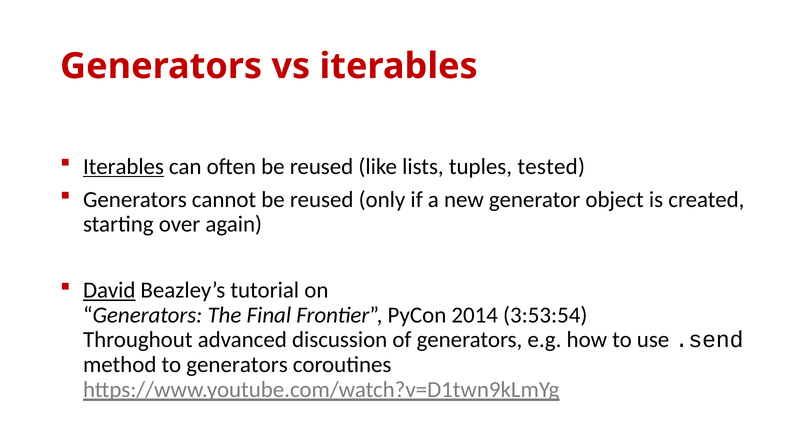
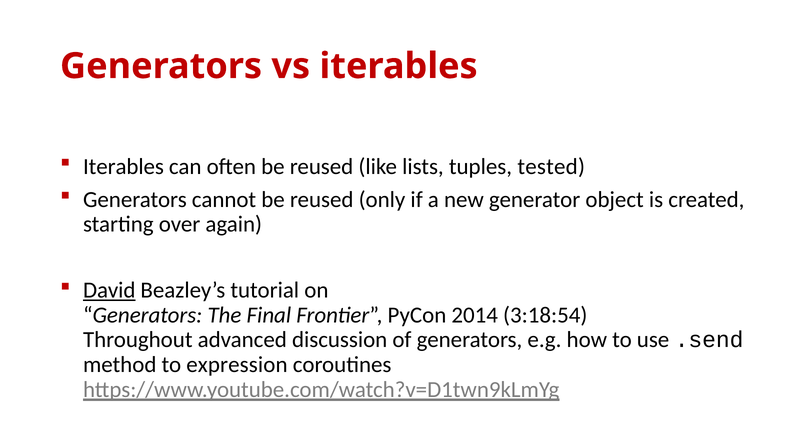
Iterables underline: present -> none (123, 167)
3:53:54: 3:53:54 -> 3:18:54 (545, 315)
to generators: generators -> expression (237, 364)
